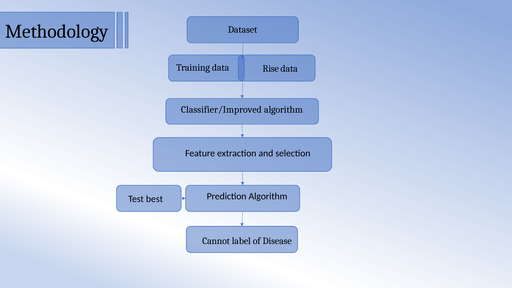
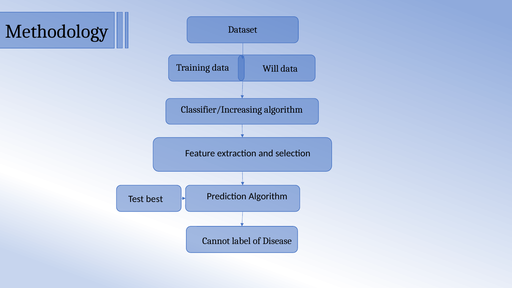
Rise: Rise -> Will (271, 69)
Classifier/Improved: Classifier/Improved -> Classifier/Increasing (221, 110)
